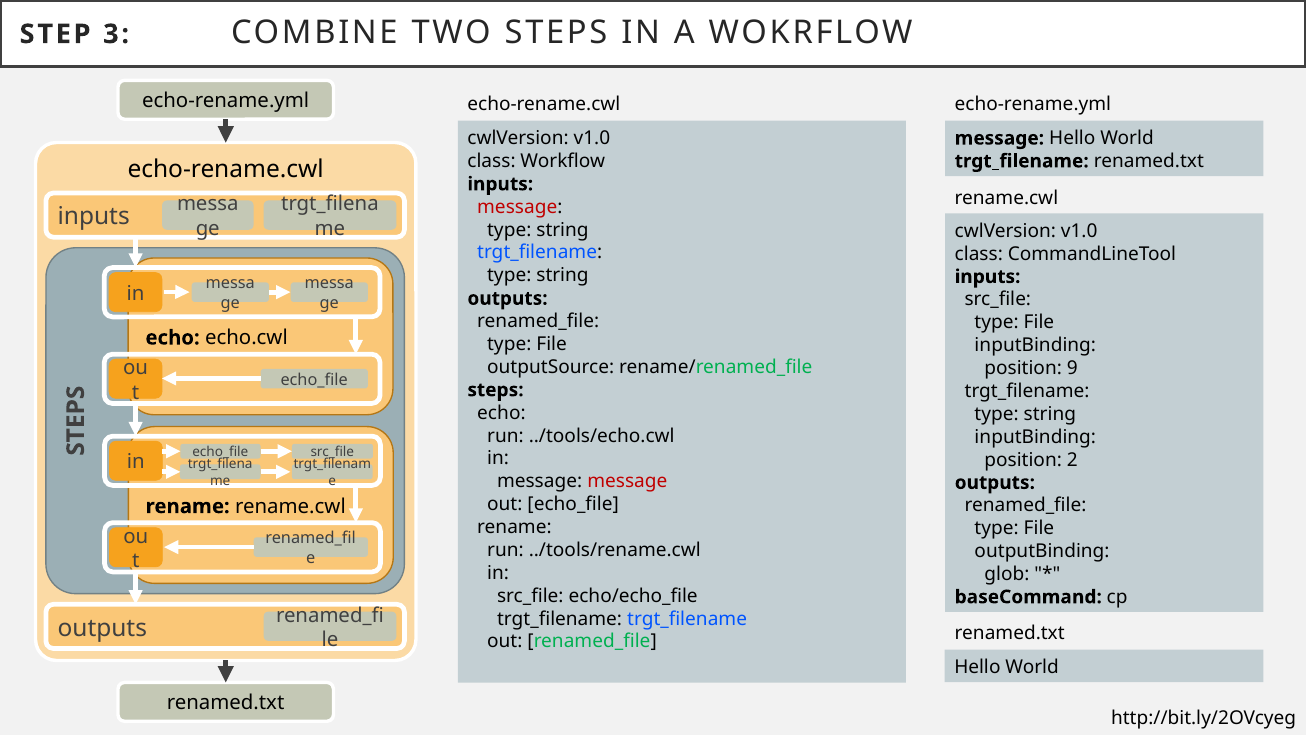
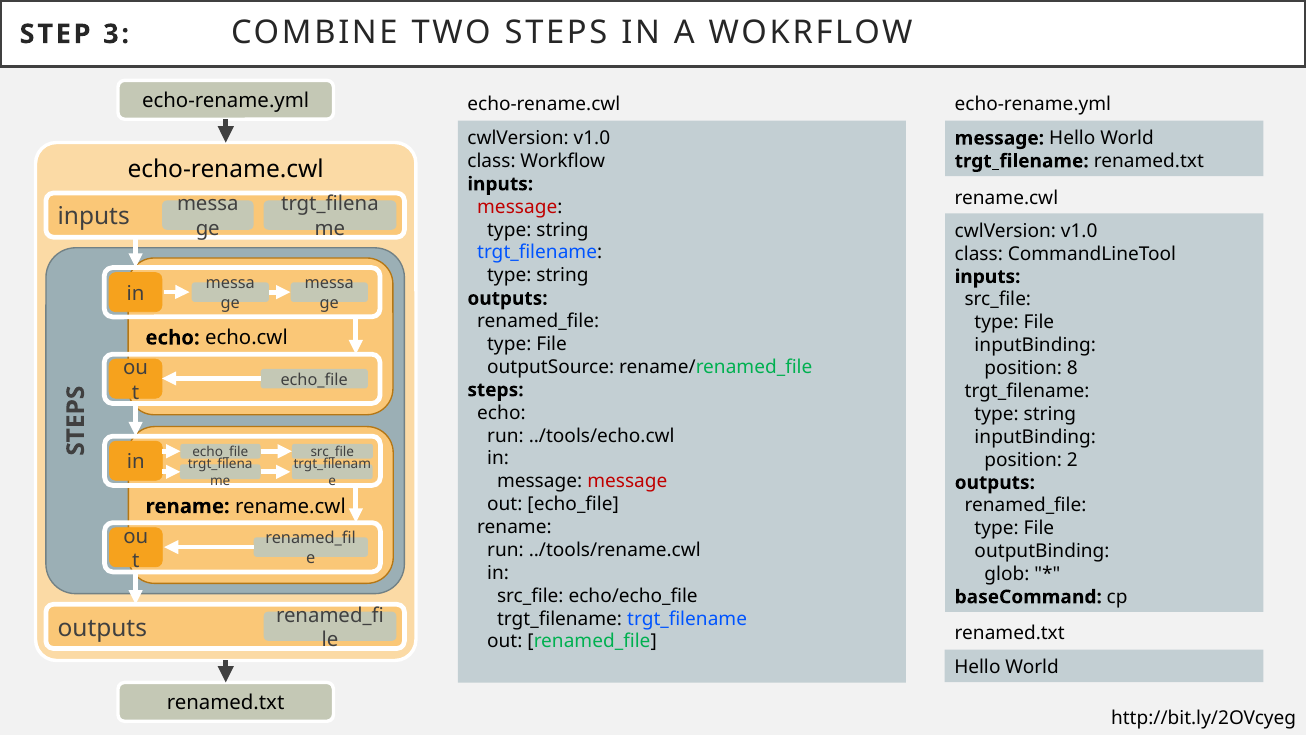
9: 9 -> 8 (1072, 368)
